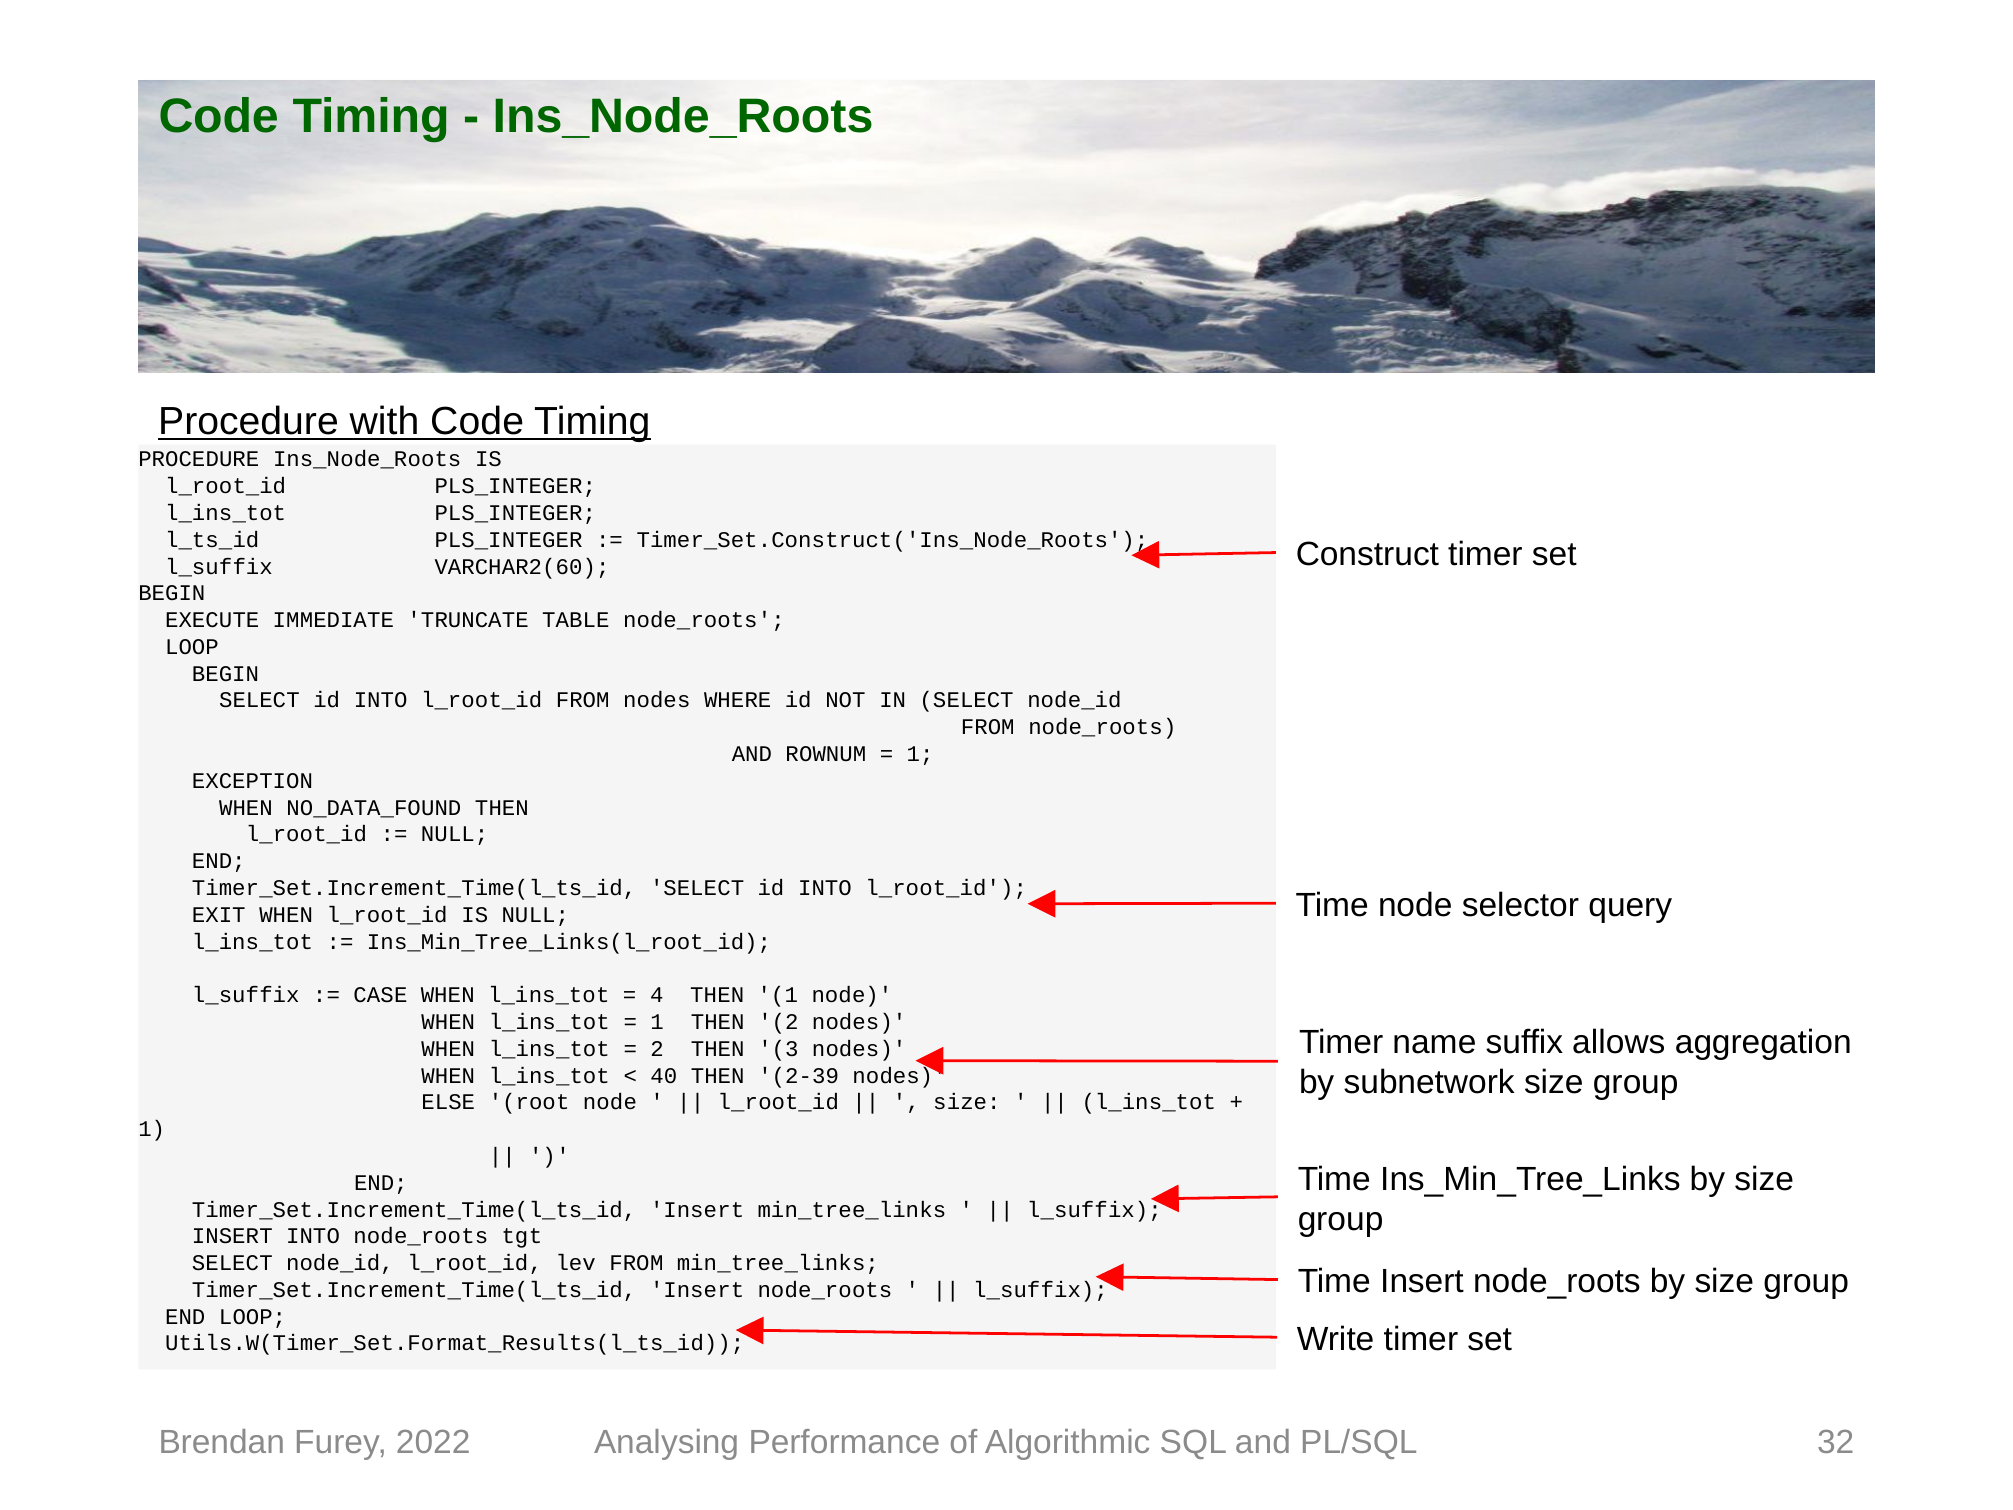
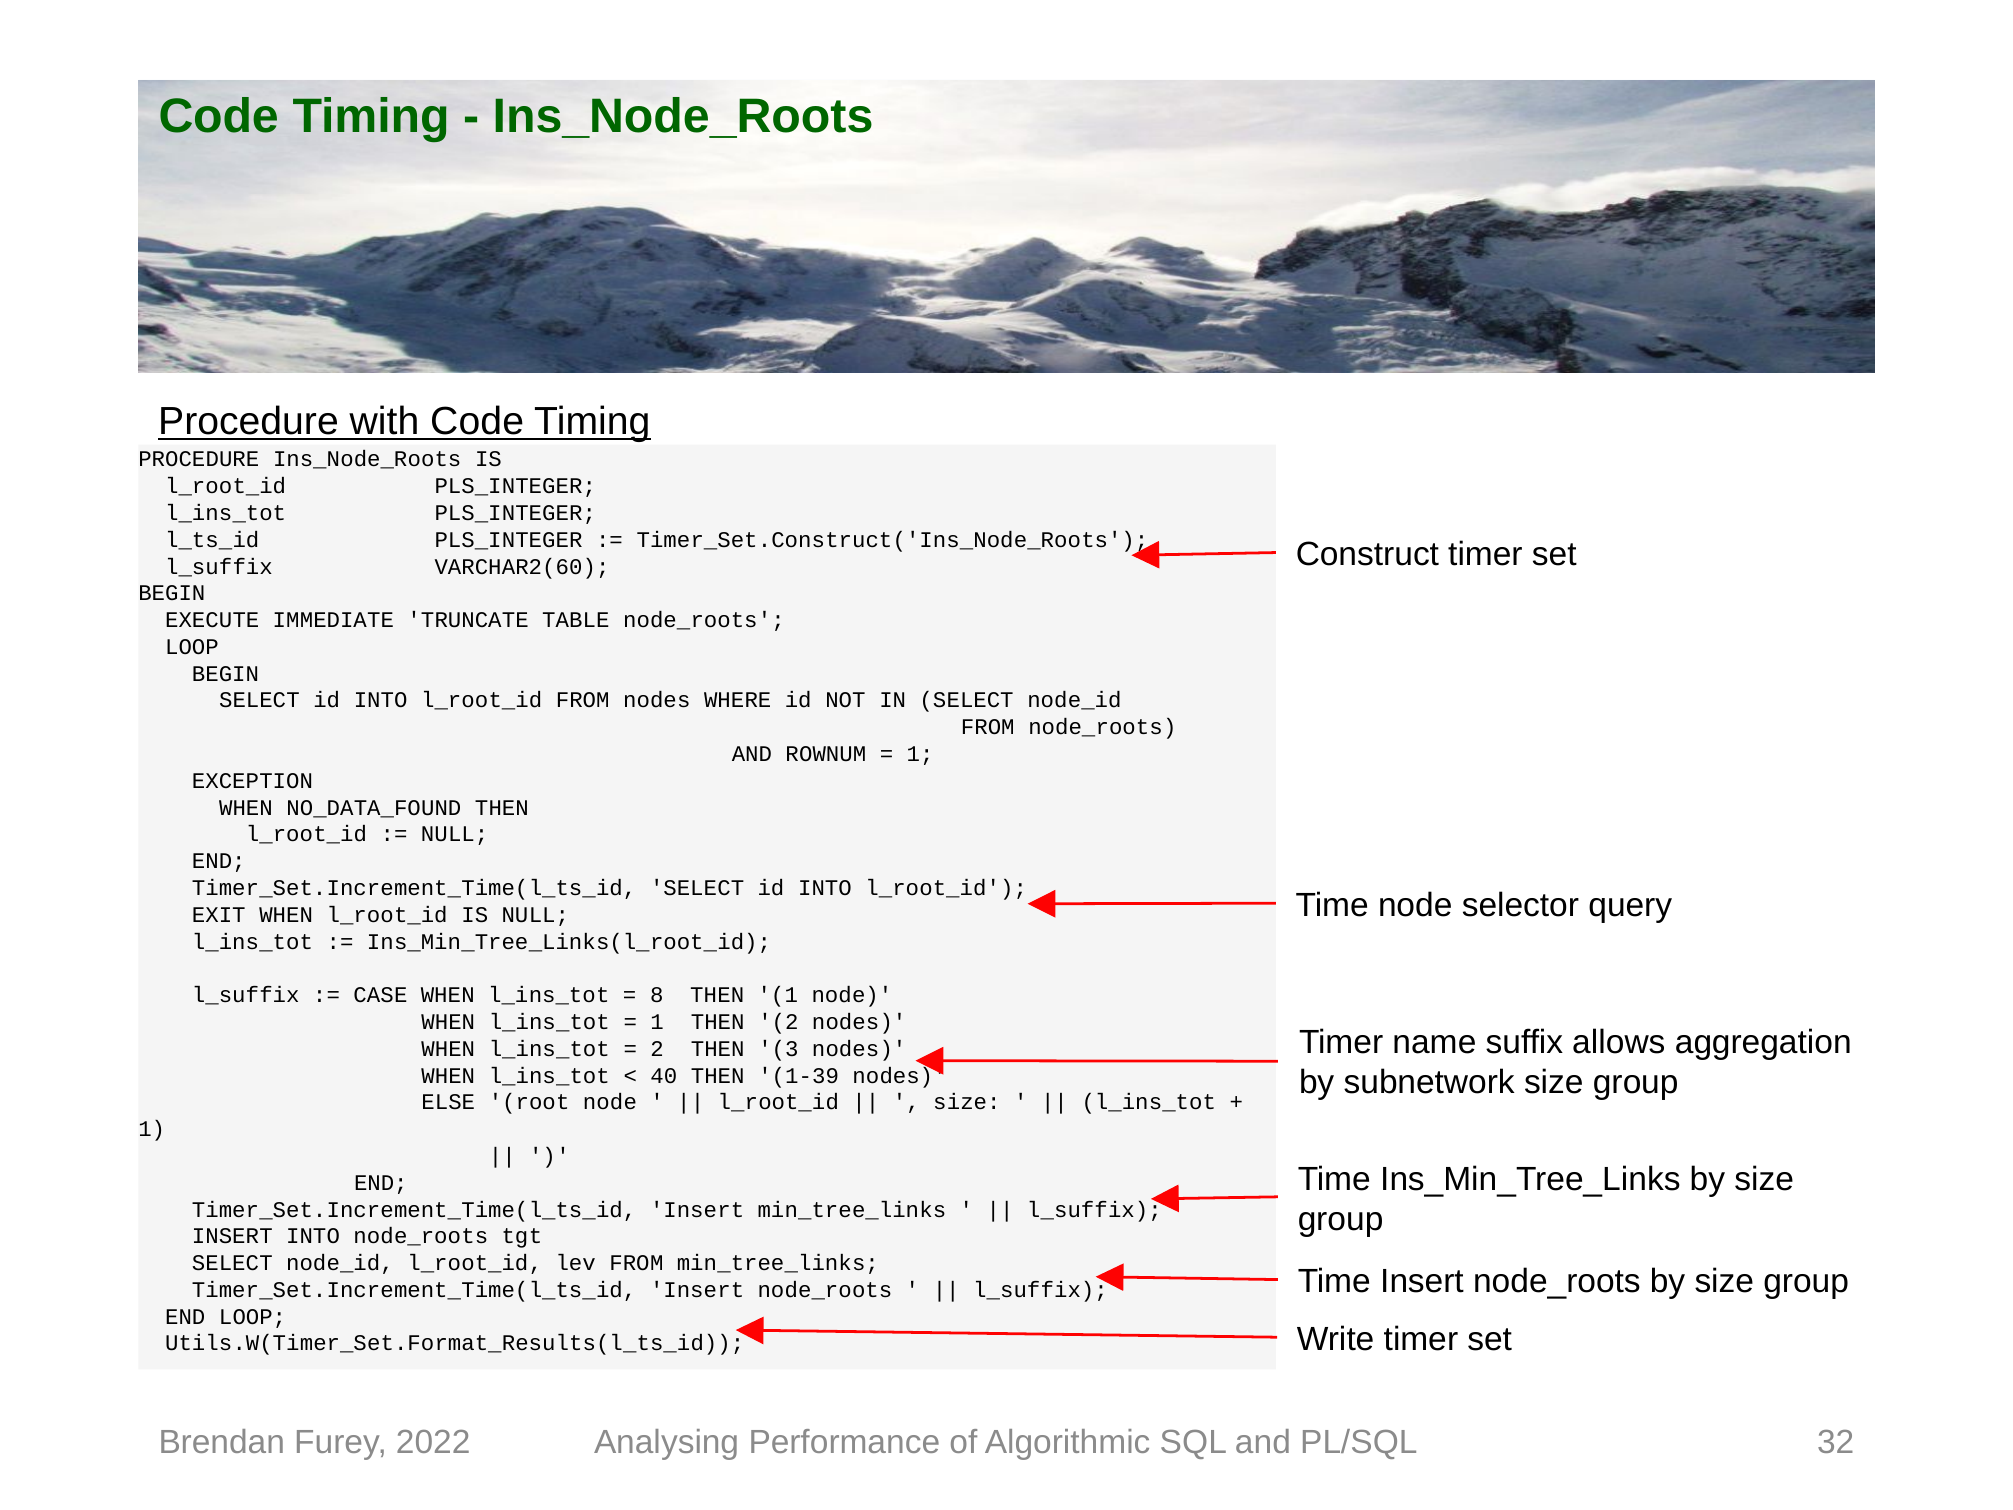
4: 4 -> 8 (657, 995)
2-39: 2-39 -> 1-39 (799, 1076)
